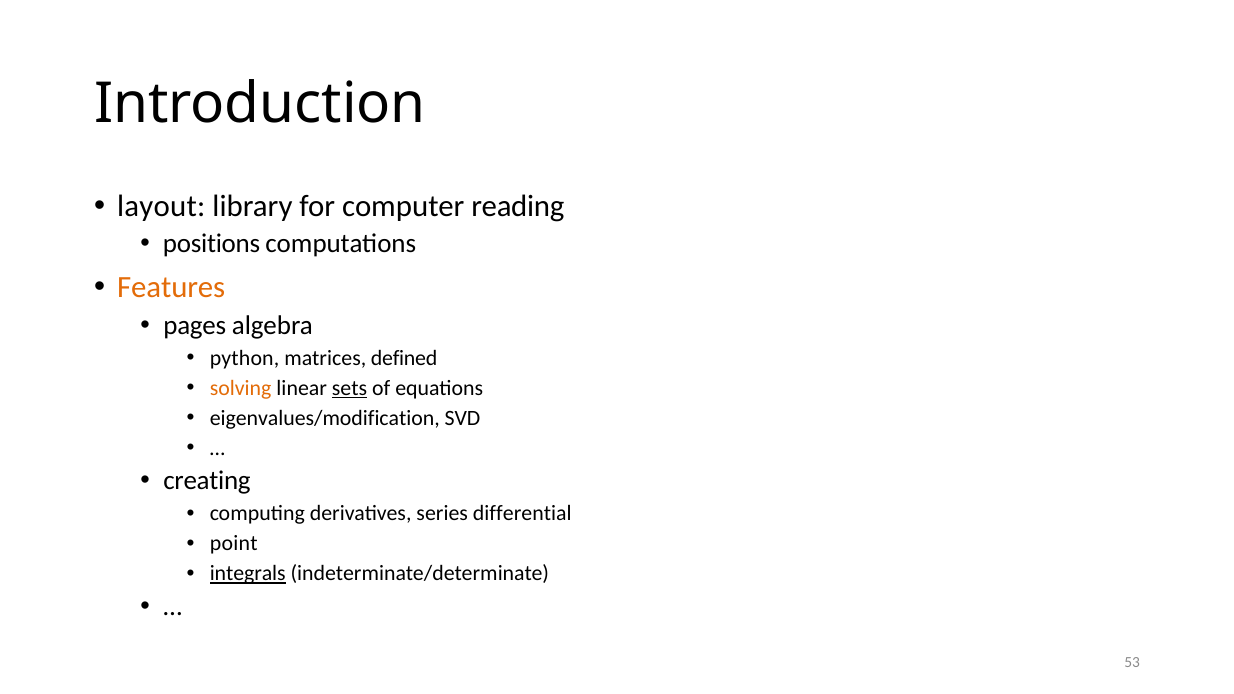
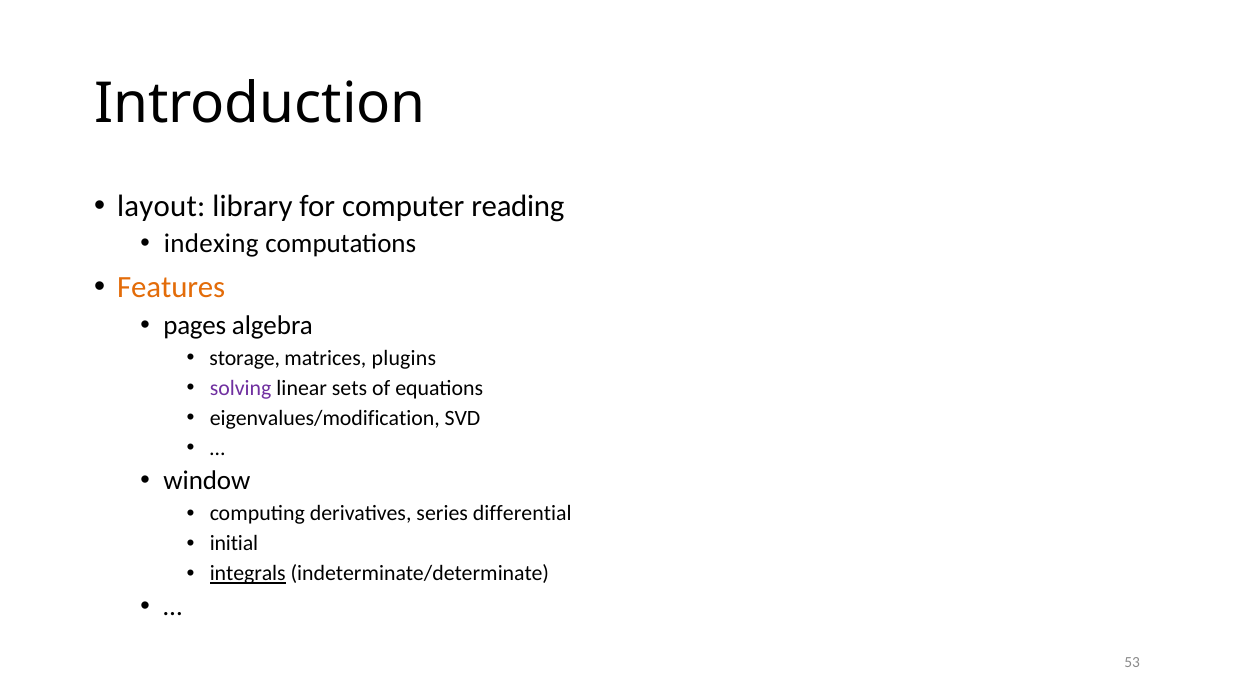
positions: positions -> indexing (211, 244)
python: python -> storage (245, 358)
defined: defined -> plugins (404, 358)
solving colour: orange -> purple (241, 388)
sets underline: present -> none (350, 388)
creating: creating -> window (207, 481)
point: point -> initial (234, 544)
